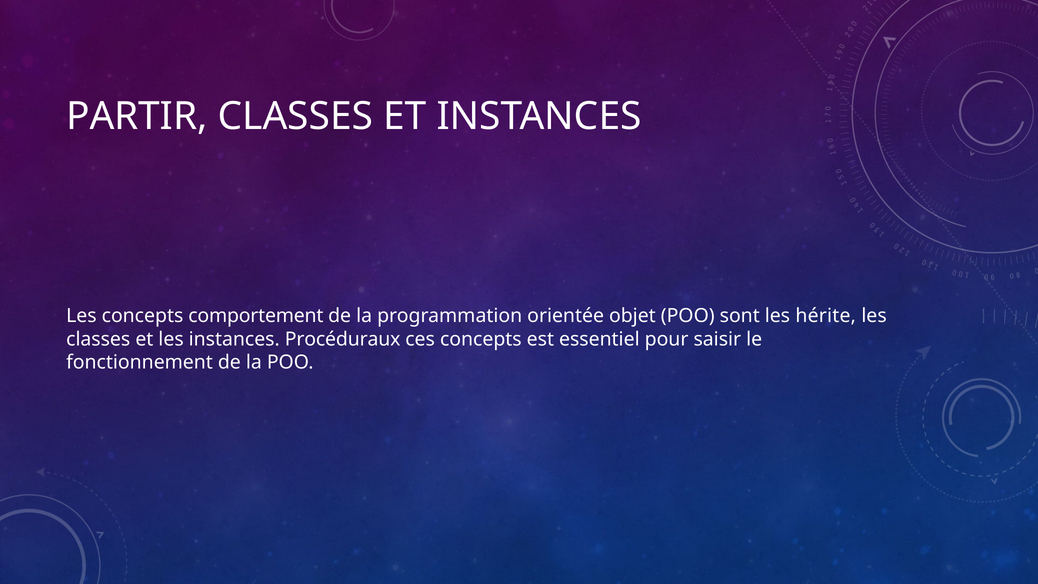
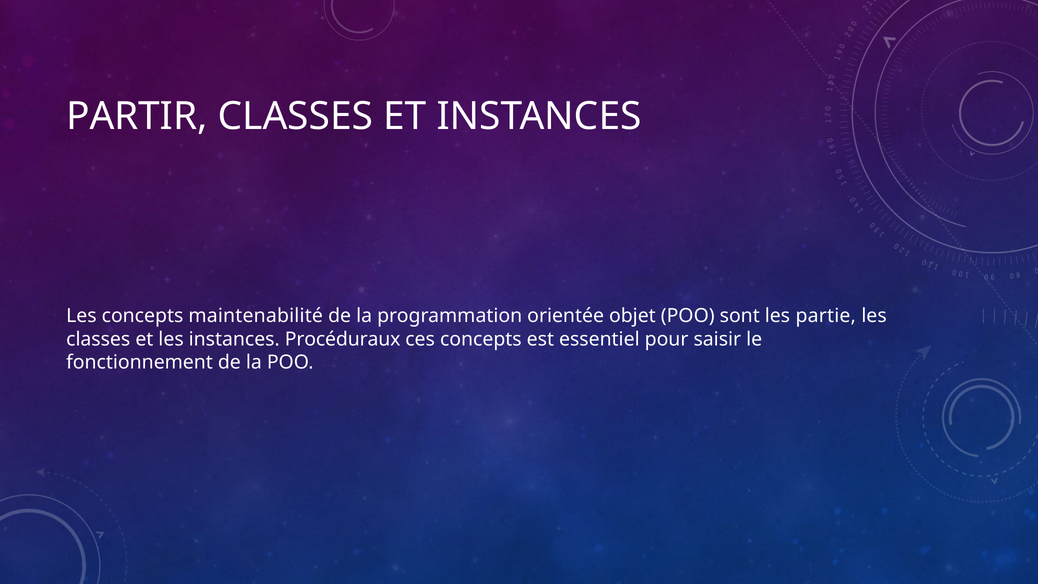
comportement: comportement -> maintenabilité (256, 316)
hérite: hérite -> partie (826, 316)
